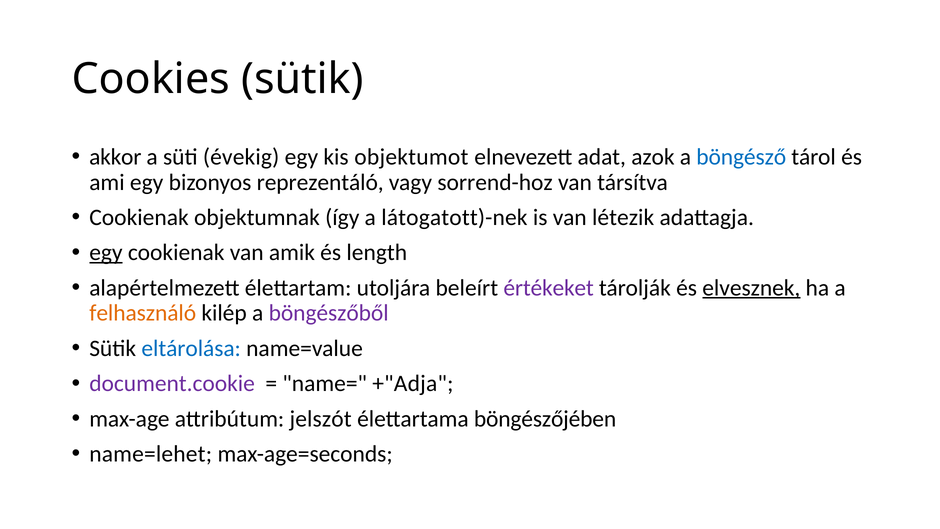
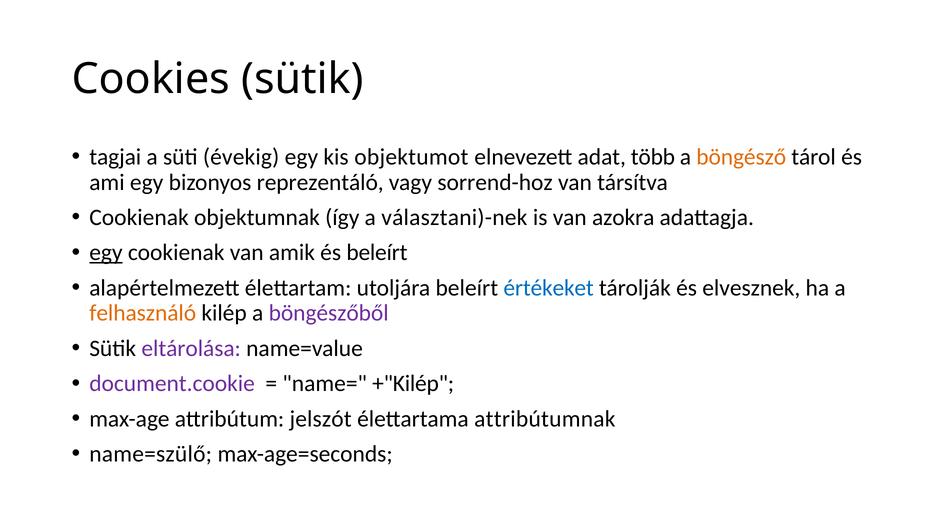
akkor: akkor -> tagjai (115, 157)
azok: azok -> több (653, 157)
böngésző colour: blue -> orange (741, 157)
látogatott)-nek: látogatott)-nek -> választani)-nek (454, 217)
létezik: létezik -> azokra (623, 217)
és length: length -> beleírt (377, 253)
értékeket colour: purple -> blue (549, 288)
elvesznek underline: present -> none (751, 288)
eltárolása colour: blue -> purple (191, 348)
+"Adja: +"Adja -> +"Kilép (413, 383)
böngészőjében: böngészőjében -> attribútumnak (545, 419)
name=lehet: name=lehet -> name=szülő (151, 454)
